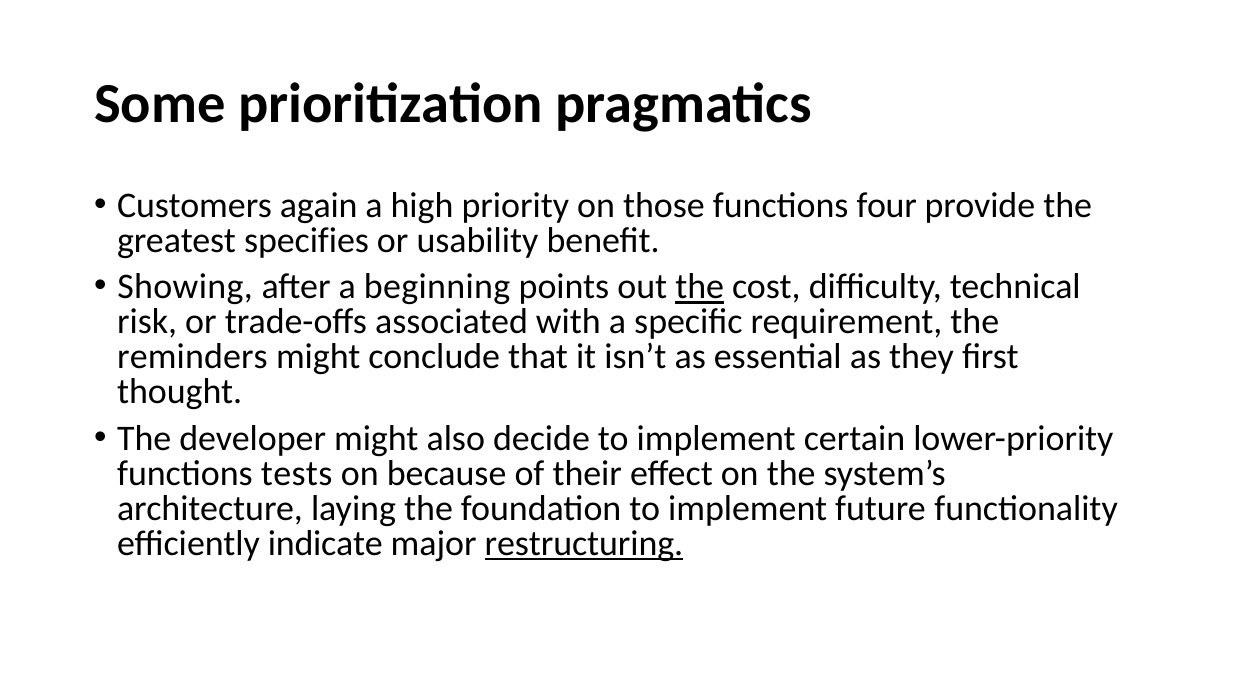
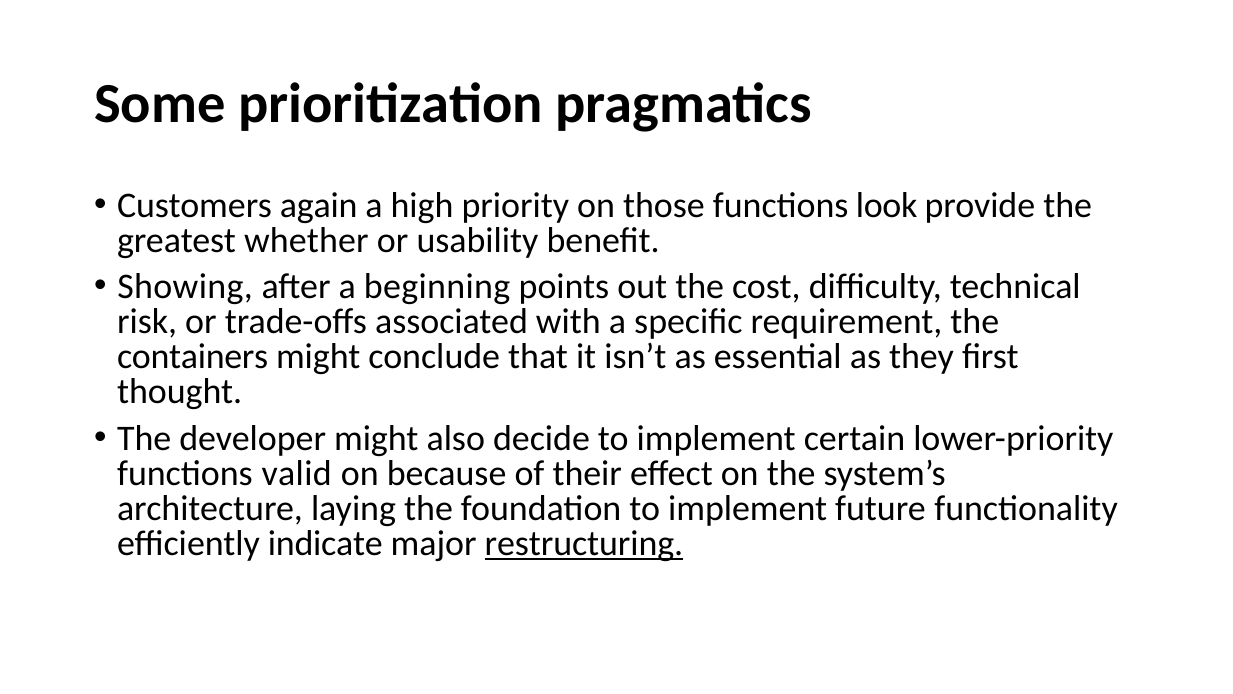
four: four -> look (887, 205)
specifies: specifies -> whether (306, 240)
the underline: present -> none (700, 287)
reminders: reminders -> containers (193, 357)
tests: tests -> valid (297, 473)
